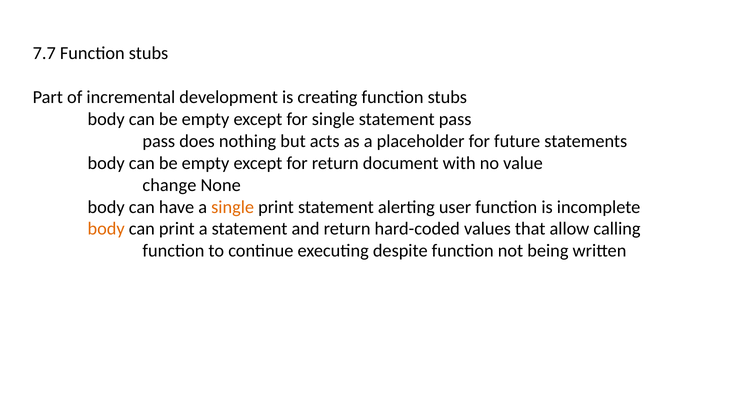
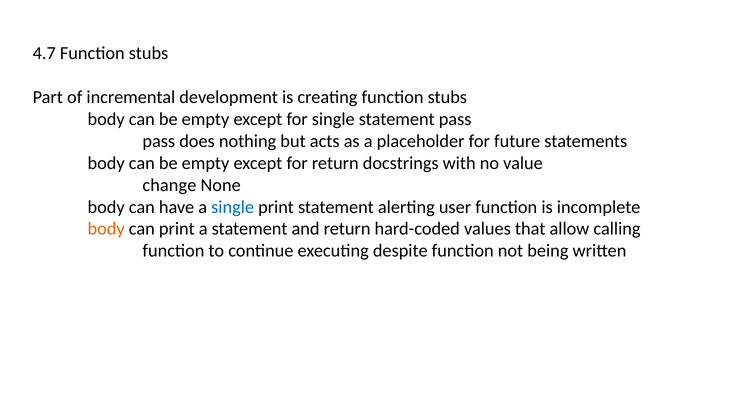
7.7: 7.7 -> 4.7 (44, 53)
document: document -> docstrings (401, 163)
single colour: orange -> blue (233, 207)
